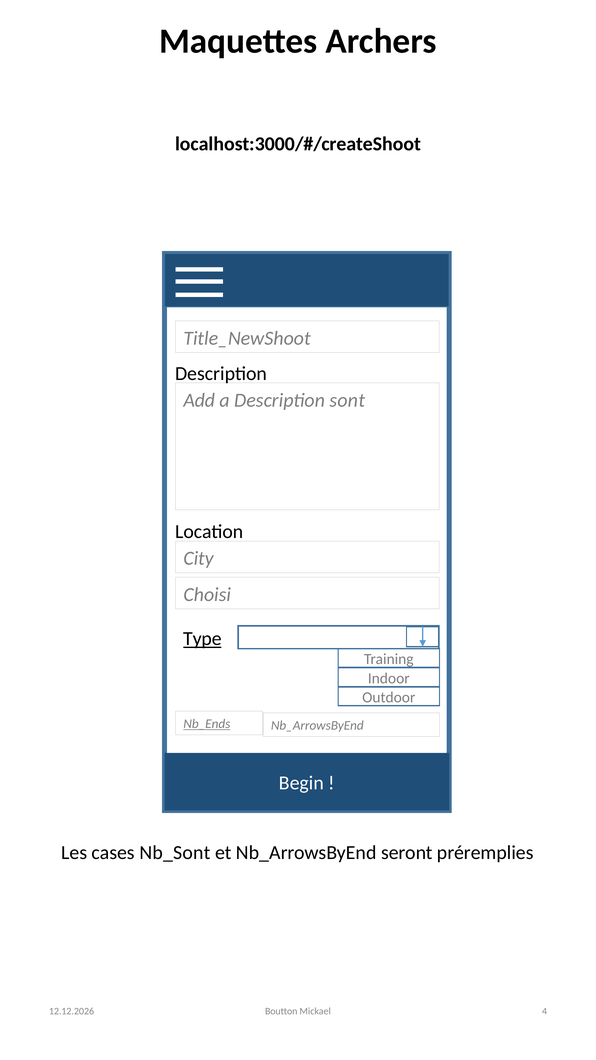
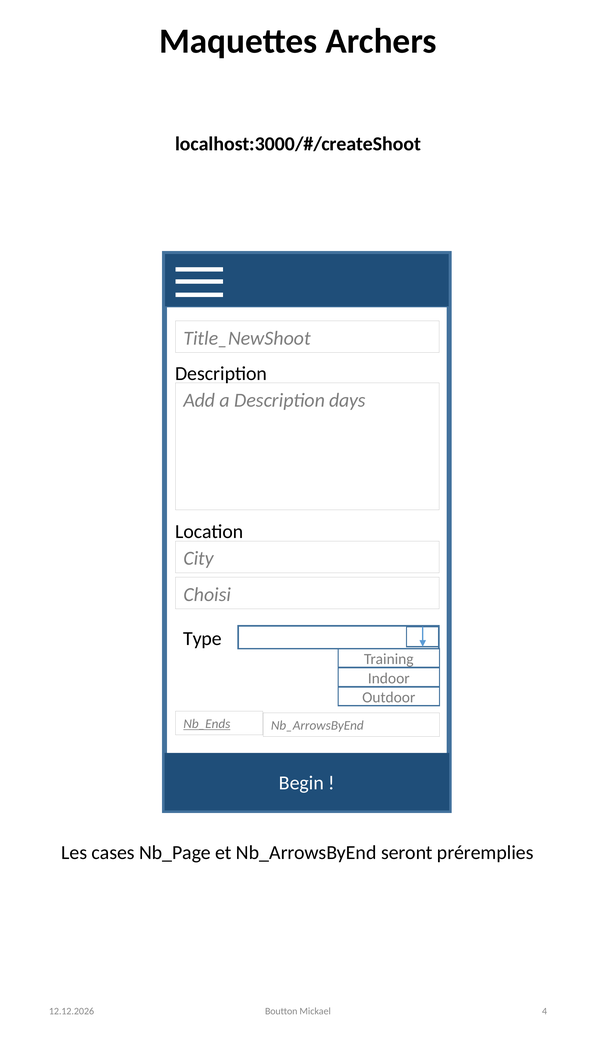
sont: sont -> days (347, 400)
Type underline: present -> none (202, 638)
Nb_Sont: Nb_Sont -> Nb_Page (175, 852)
